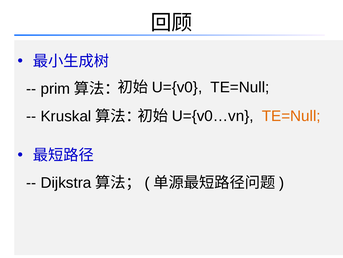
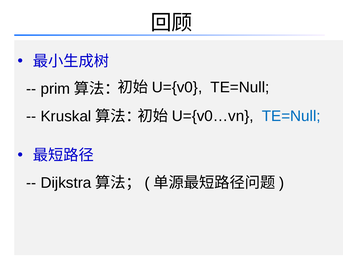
TE=Null colour: orange -> blue (291, 116)
